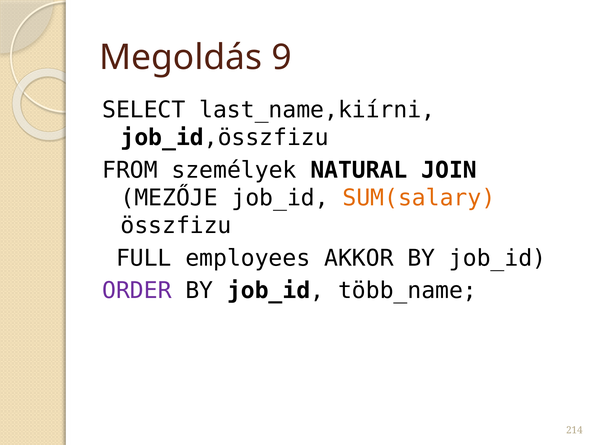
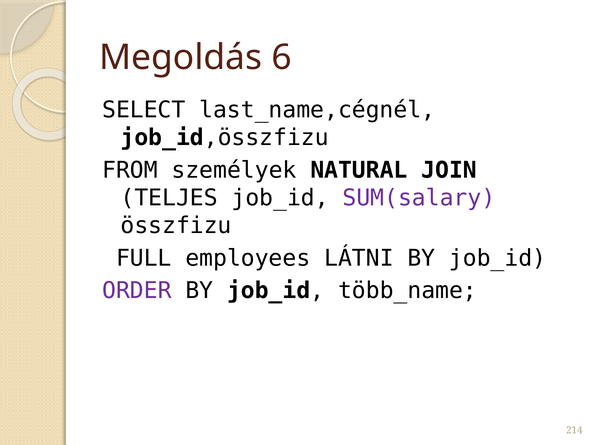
9: 9 -> 6 (282, 57)
last_name,kiírni: last_name,kiírni -> last_name,cégnél (317, 110)
MEZŐJE: MEZŐJE -> TELJES (169, 198)
SUM(salary colour: orange -> purple (419, 198)
AKKOR: AKKOR -> LÁTNI (359, 258)
